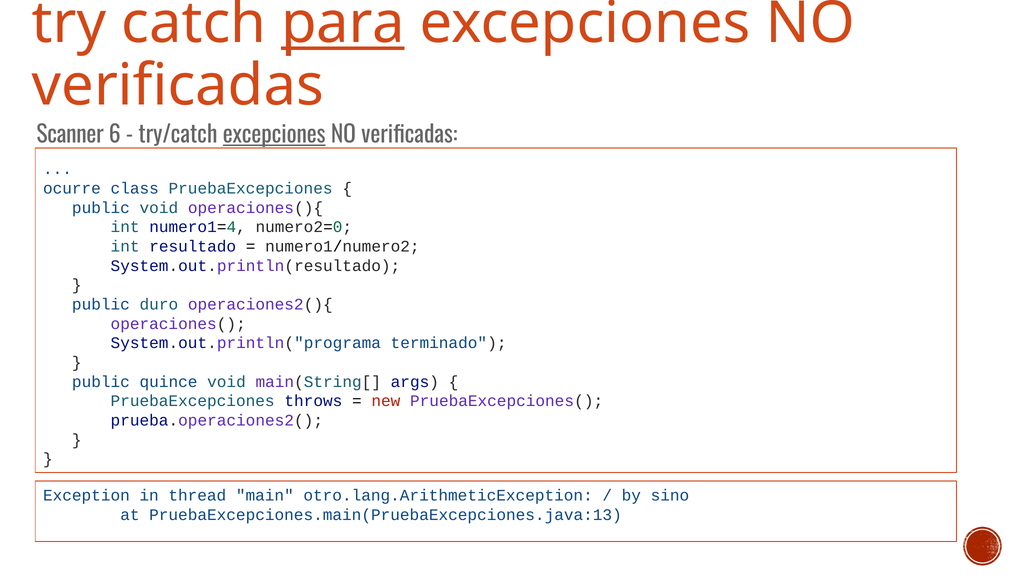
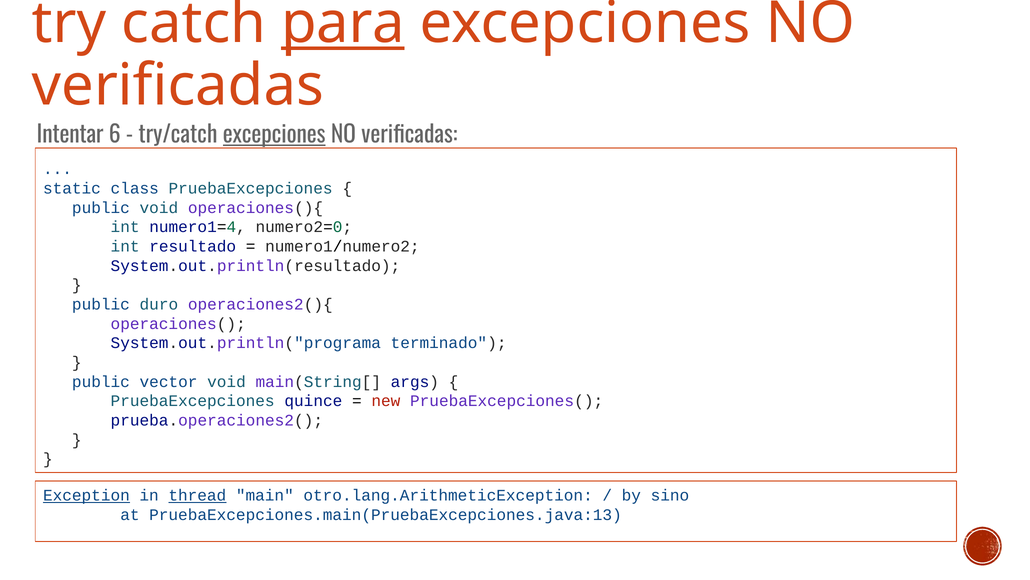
Scanner: Scanner -> Intentar (70, 135)
ocurre: ocurre -> static (72, 188)
quince: quince -> vector (169, 381)
throws: throws -> quince (313, 401)
Exception underline: none -> present (86, 495)
thread underline: none -> present (197, 495)
